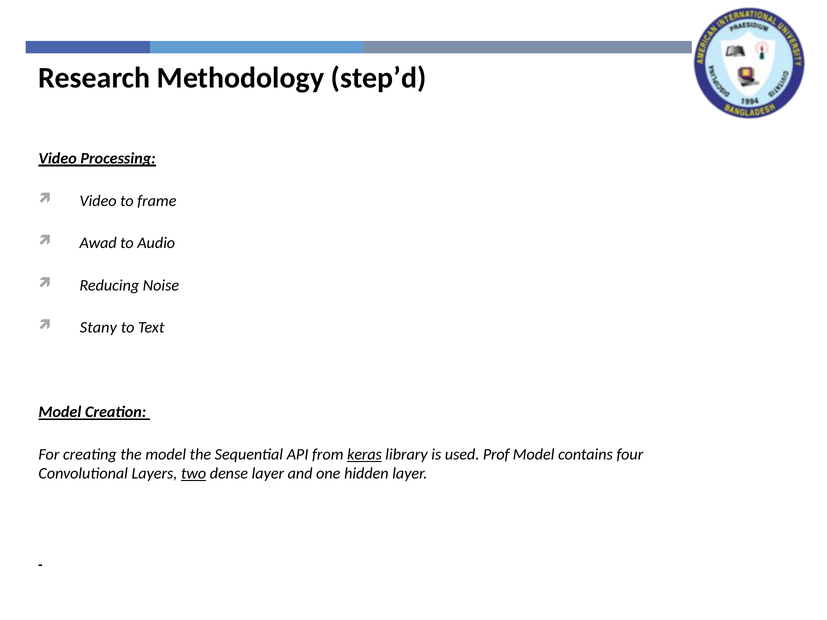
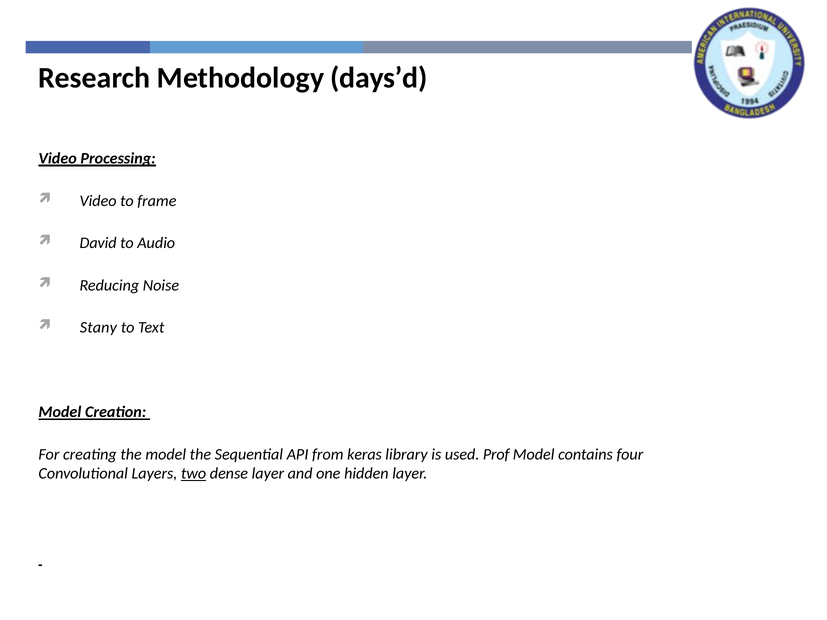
step’d: step’d -> days’d (379, 78)
Awad: Awad -> David (98, 243)
keras underline: present -> none (365, 455)
